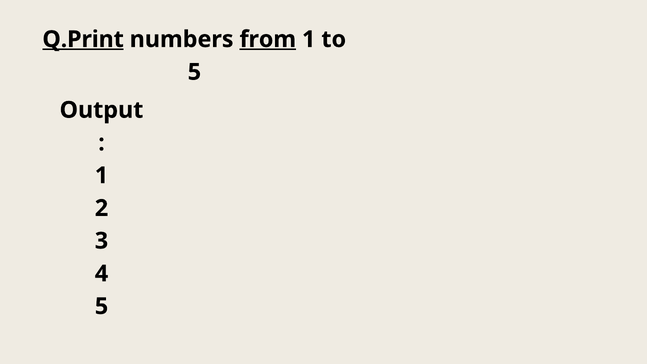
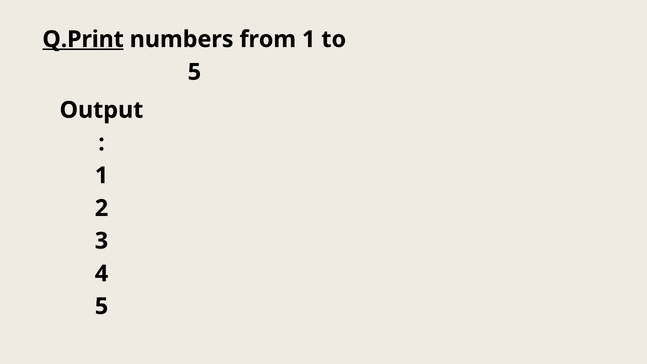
from underline: present -> none (268, 39)
